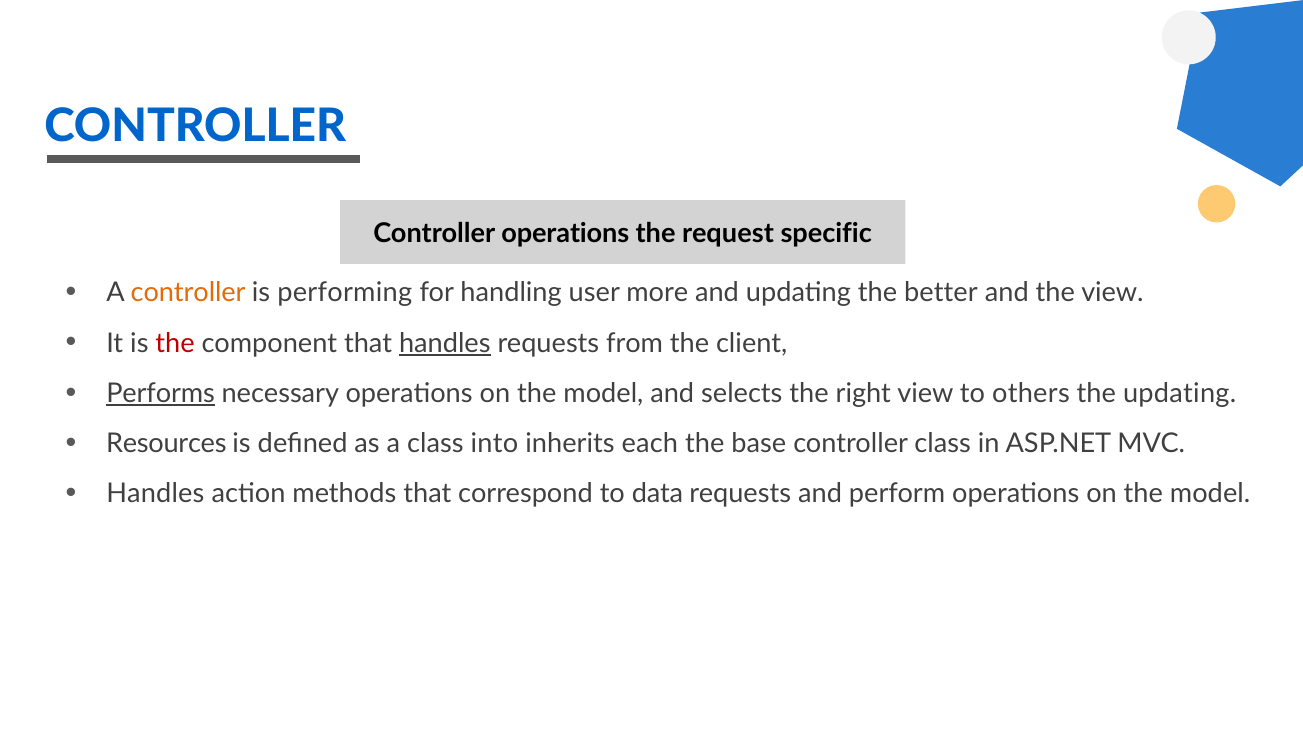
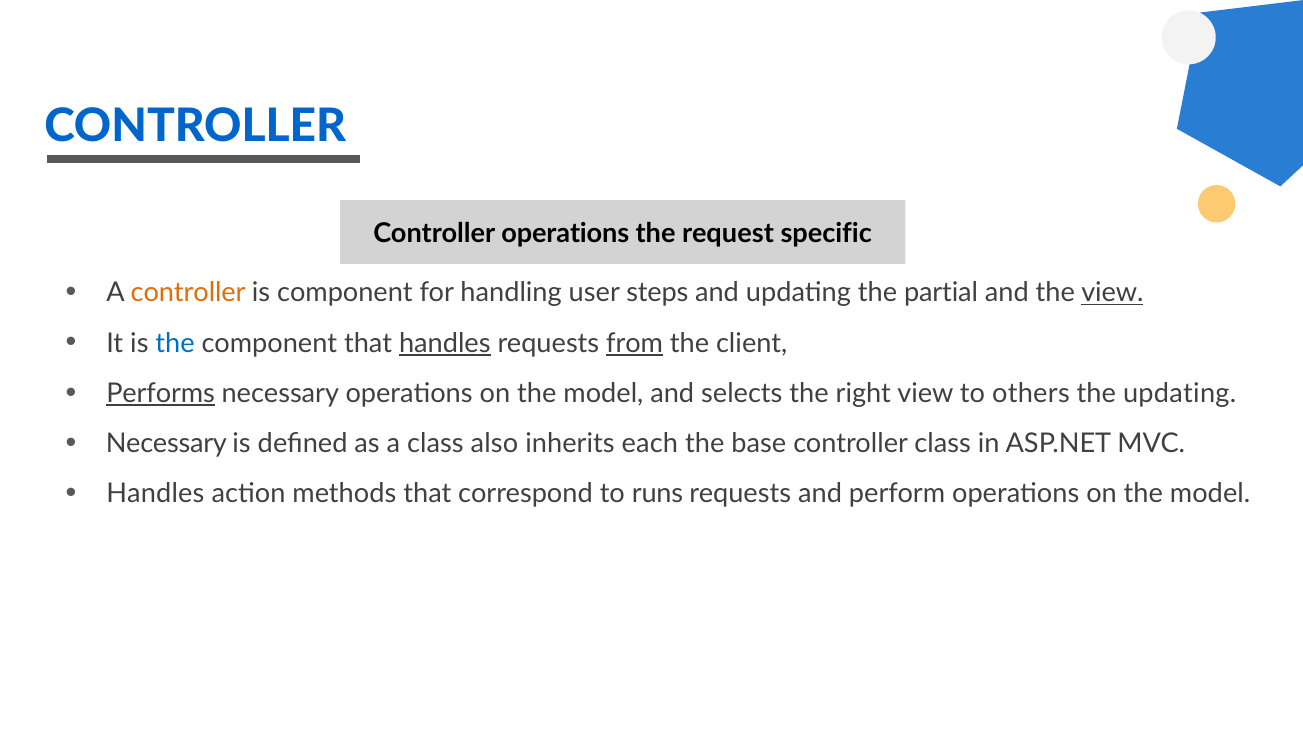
is performing: performing -> component (345, 293)
more: more -> steps (657, 293)
better: better -> partial (941, 293)
view underline: none -> present (1112, 293)
the colour: red -> blue (175, 343)
from underline: none -> present (635, 343)
Resources: Resources -> Necessary (166, 443)
into: into -> also (494, 443)
data: data -> runs (658, 494)
